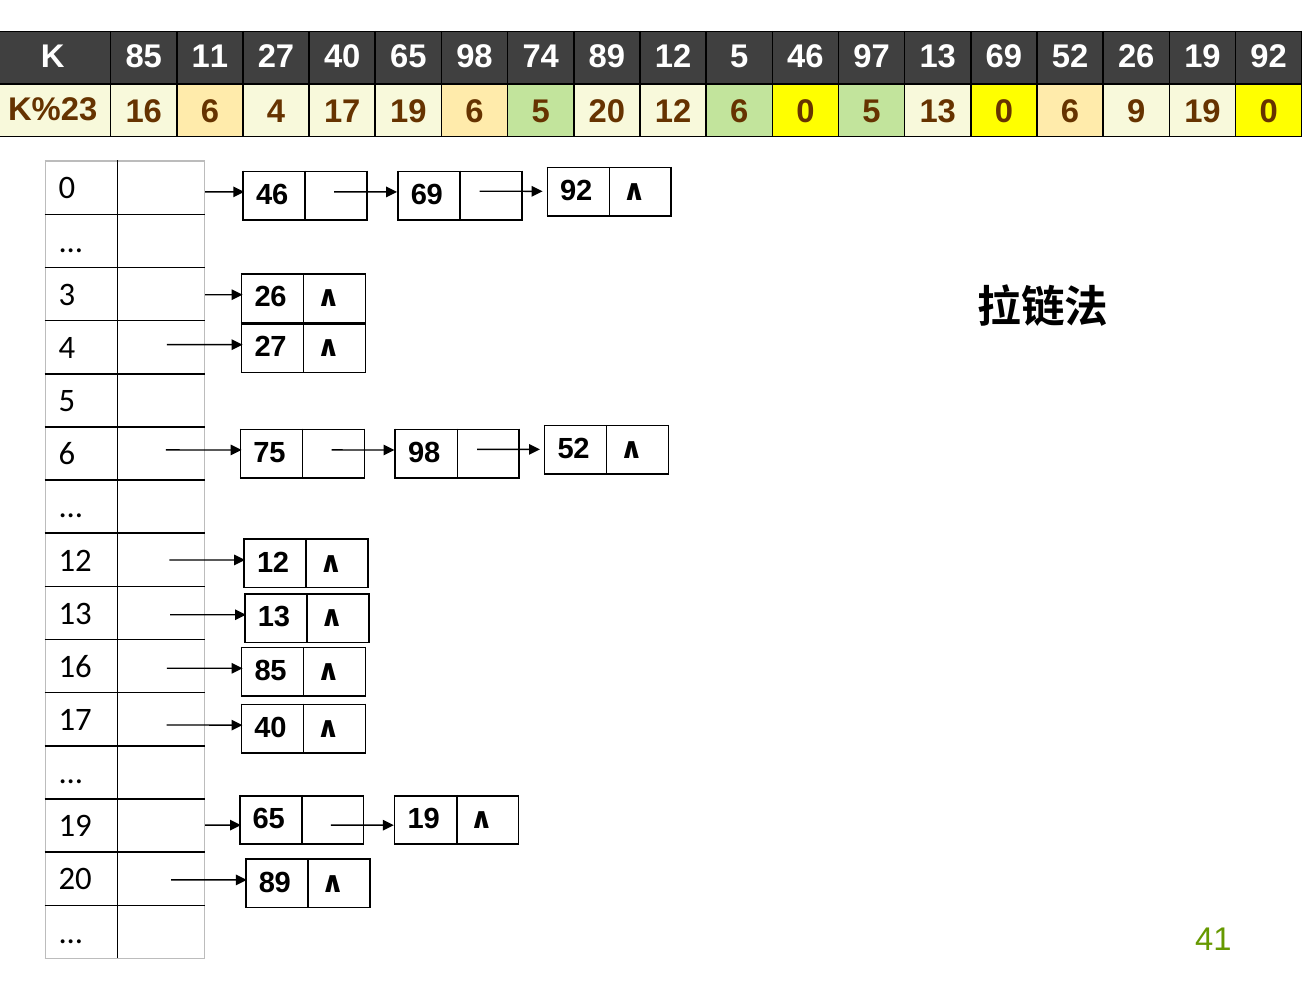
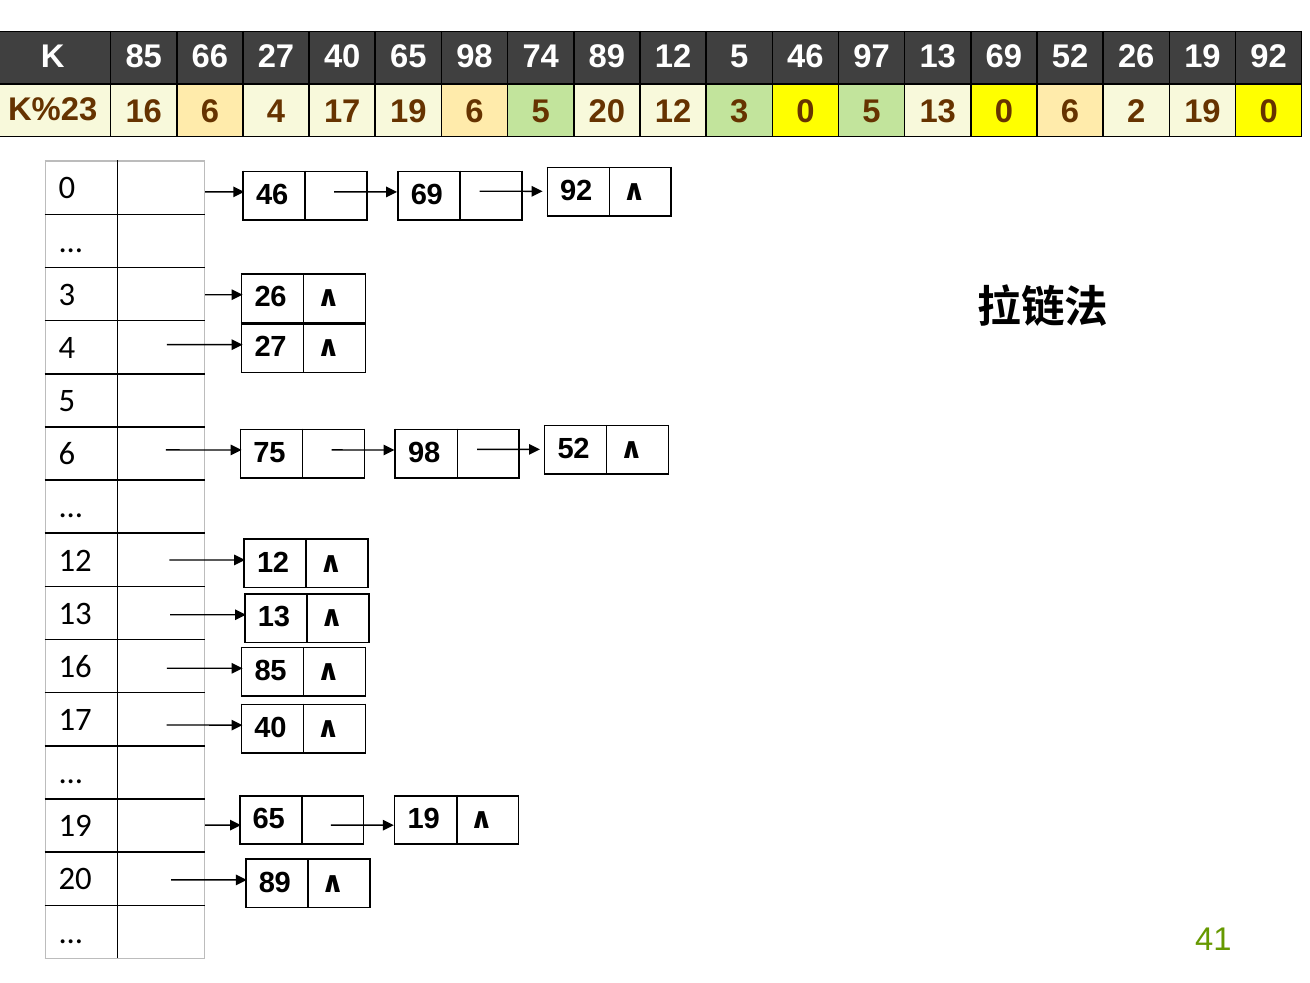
11: 11 -> 66 (210, 57)
12 6: 6 -> 3 (739, 111)
9: 9 -> 2 (1136, 111)
